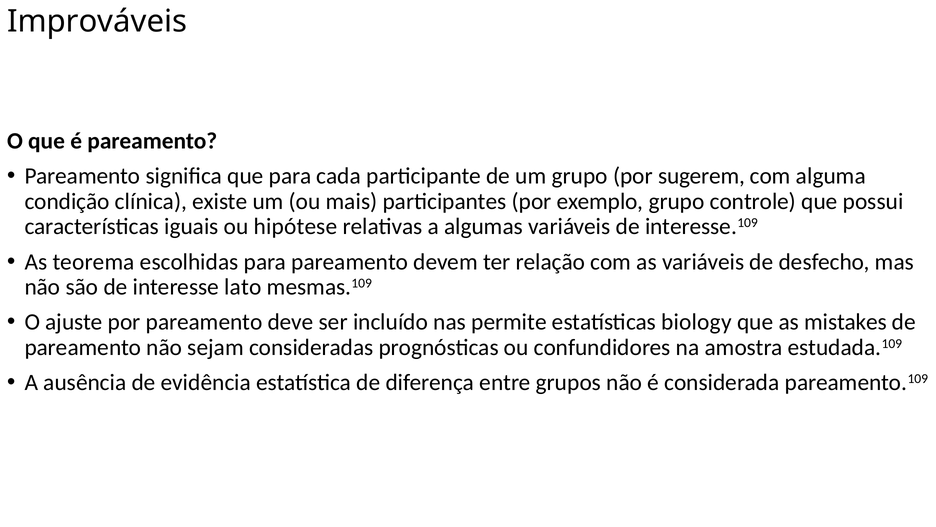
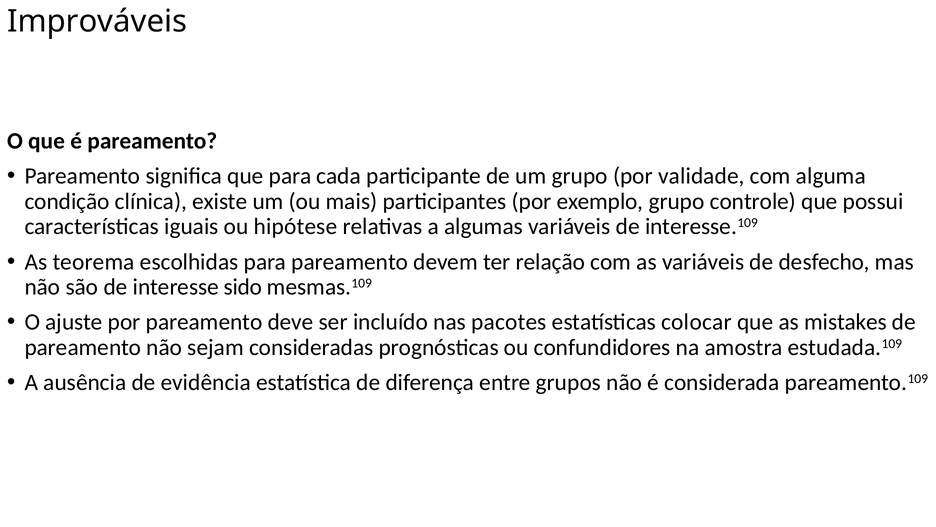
sugerem: sugerem -> validade (701, 176)
lato: lato -> sido (243, 287)
permite: permite -> pacotes (509, 322)
biology: biology -> colocar (697, 322)
